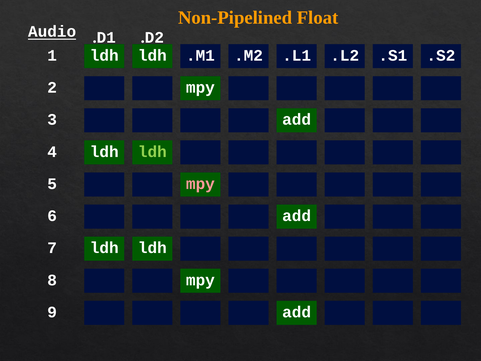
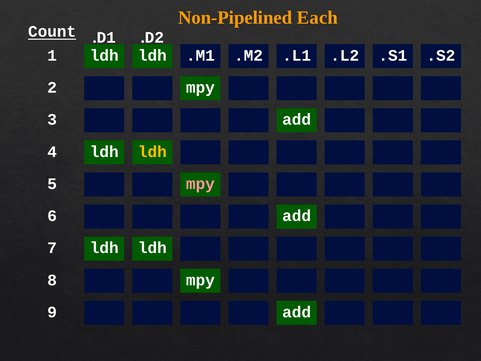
Float: Float -> Each (317, 18)
Audio: Audio -> Count (52, 31)
ldh colour: light green -> yellow (152, 152)
